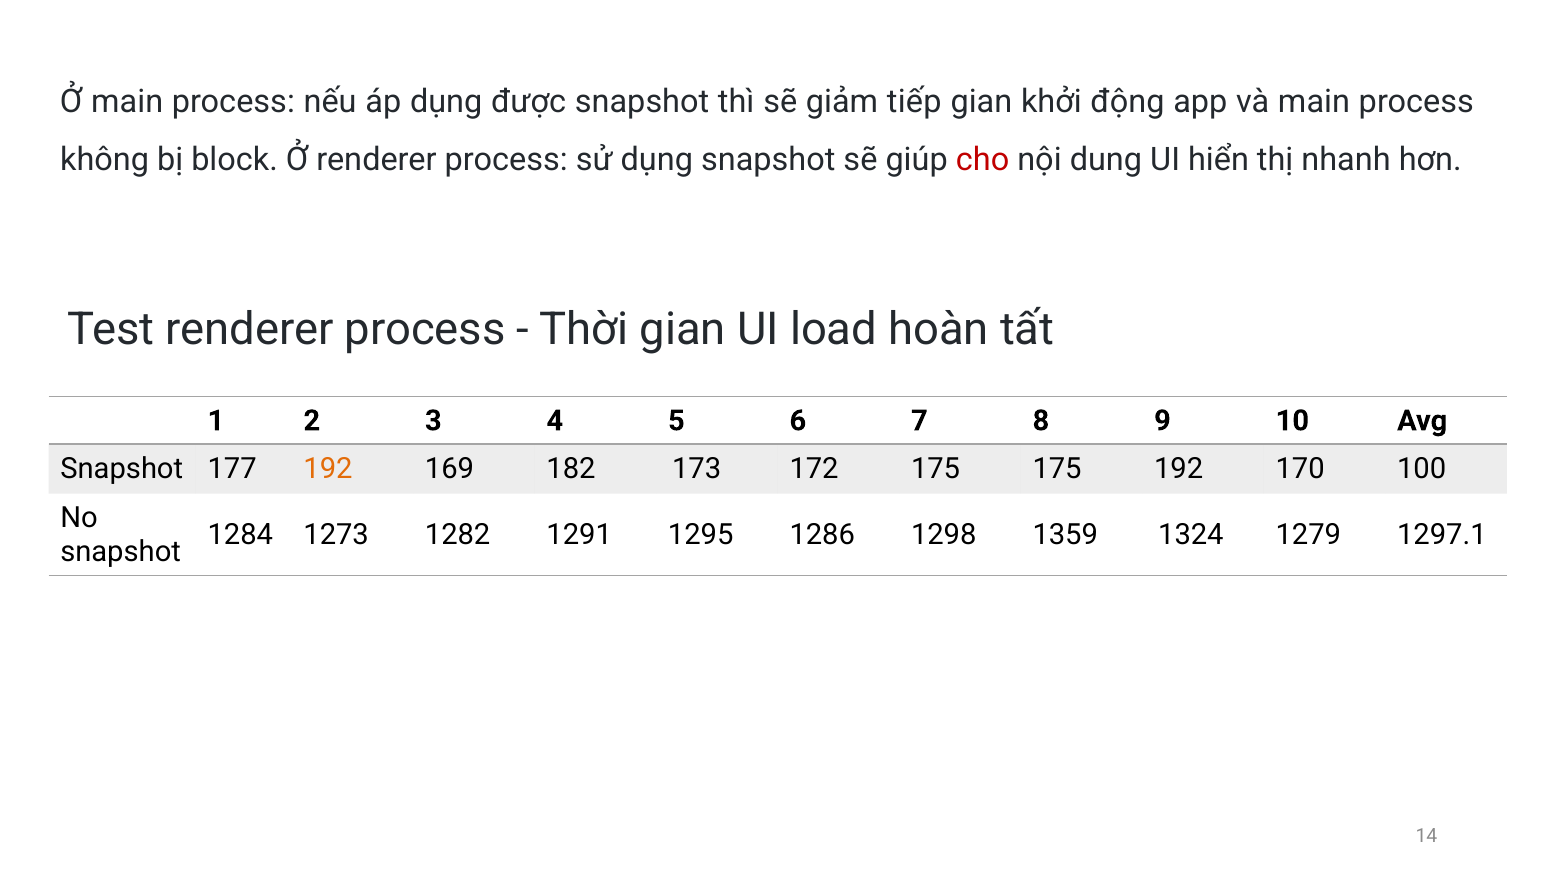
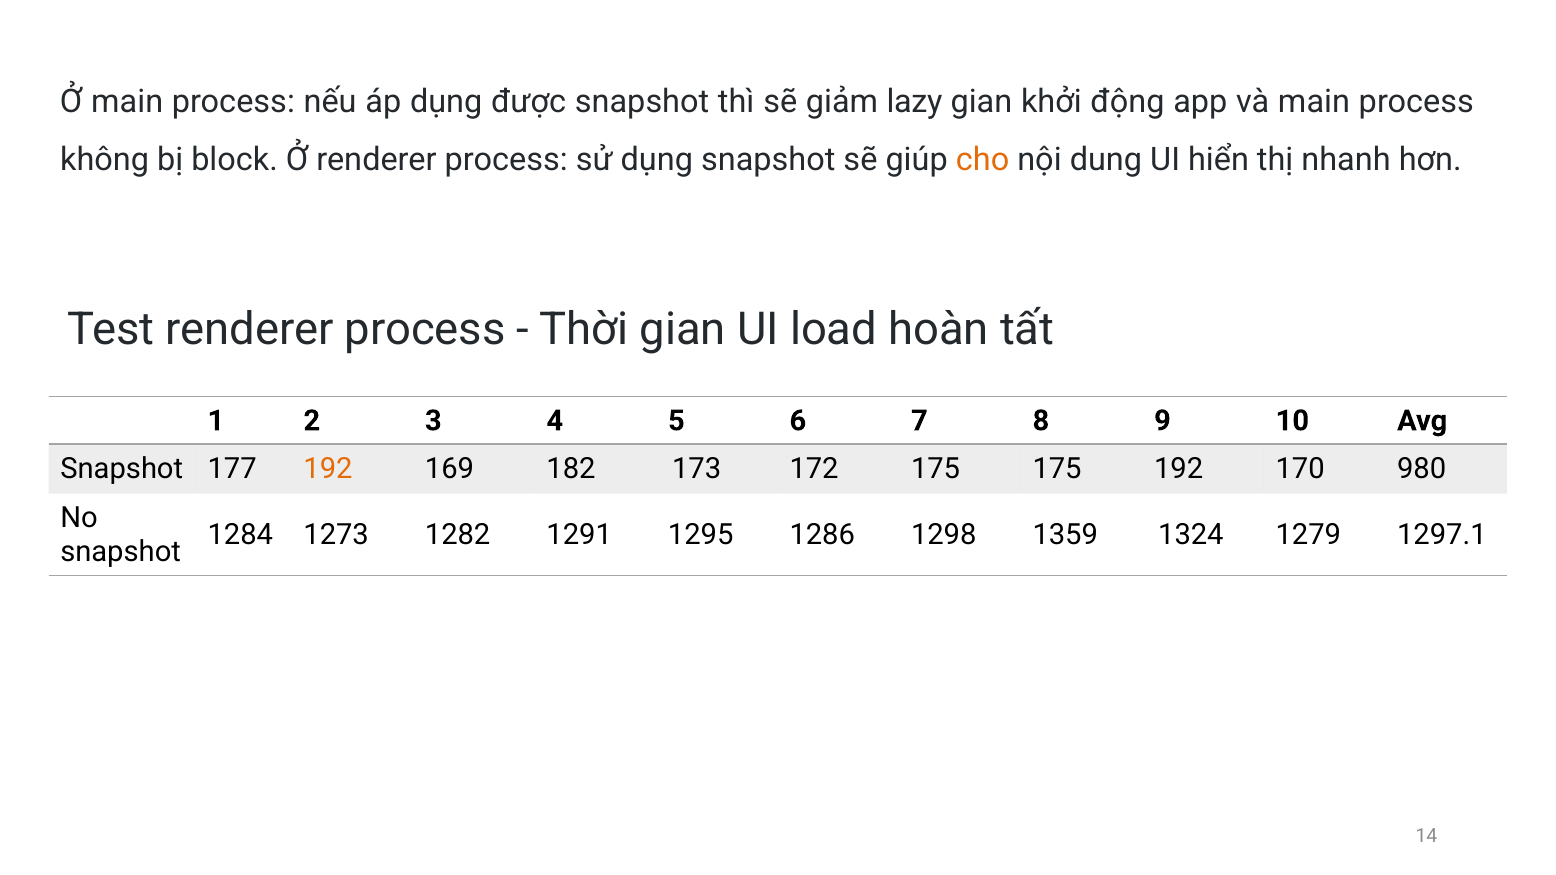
tiếp: tiếp -> lazy (915, 102)
cho colour: red -> orange (983, 160)
100: 100 -> 980 (1422, 469)
